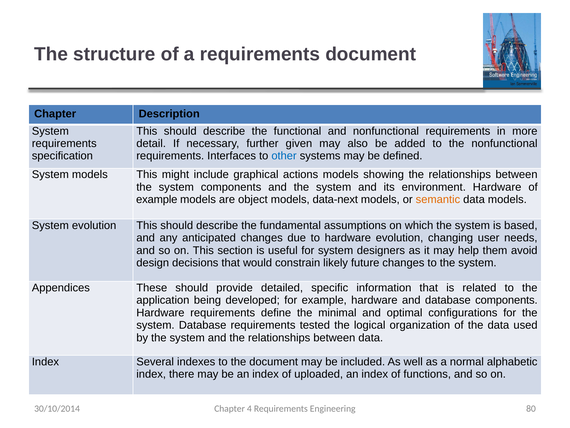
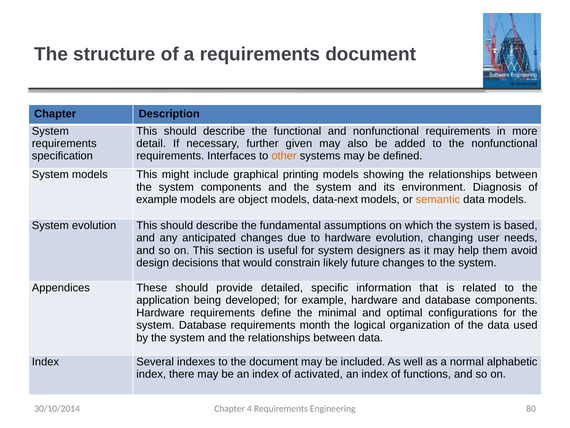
other colour: blue -> orange (284, 156)
actions: actions -> printing (301, 174)
environment Hardware: Hardware -> Diagnosis (497, 187)
tested: tested -> month (315, 325)
uploaded: uploaded -> activated (319, 374)
